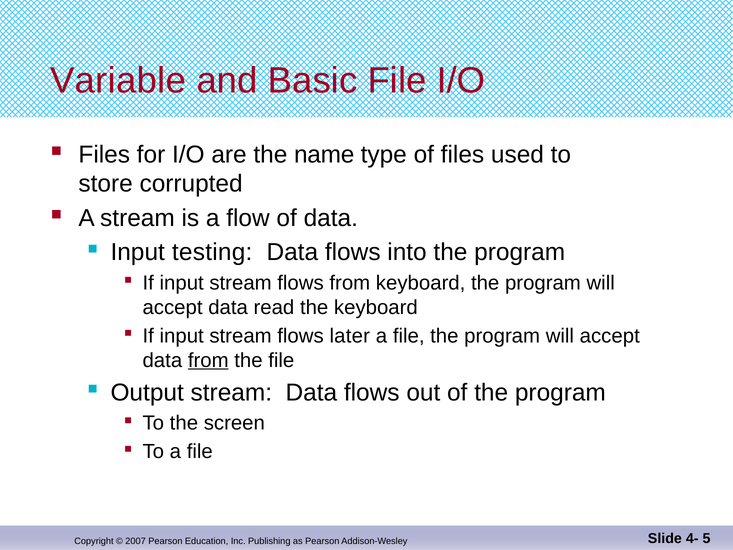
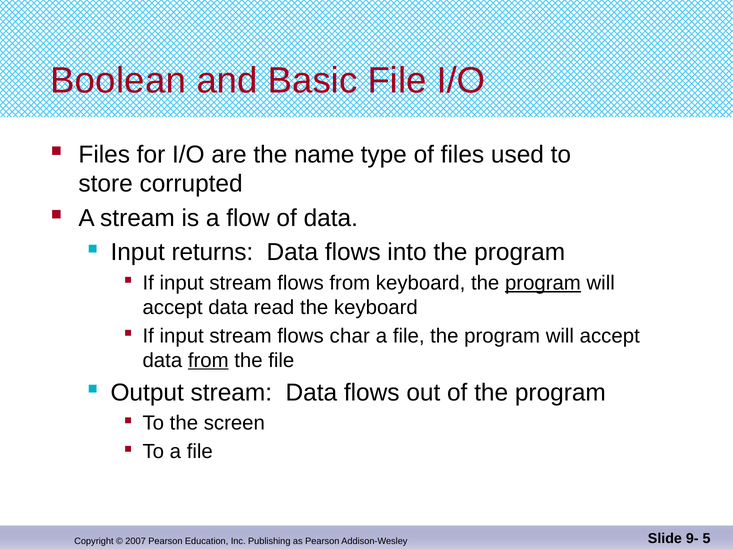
Variable: Variable -> Boolean (118, 81)
testing: testing -> returns (212, 252)
program underline: none -> present (543, 283)
later: later -> char (350, 336)
4-: 4- -> 9- (692, 538)
